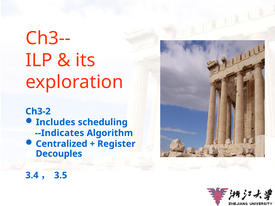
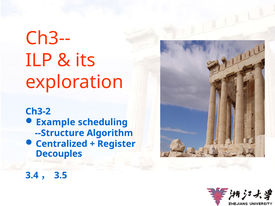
Includes: Includes -> Example (56, 122)
--Indicates: --Indicates -> --Structure (60, 133)
